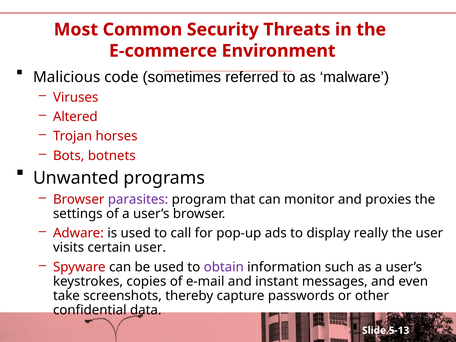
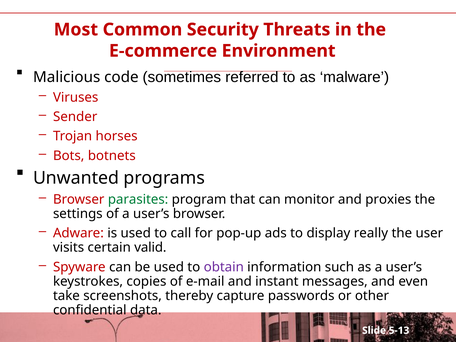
Altered: Altered -> Sender (75, 117)
parasites colour: purple -> green (138, 199)
certain user: user -> valid (150, 248)
